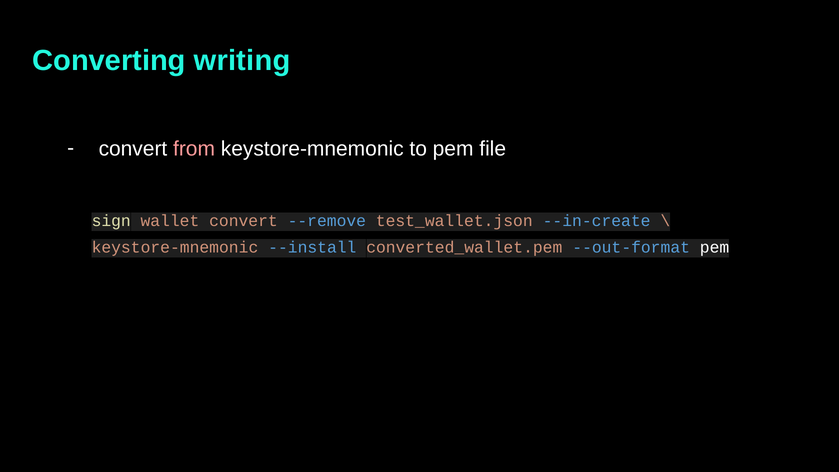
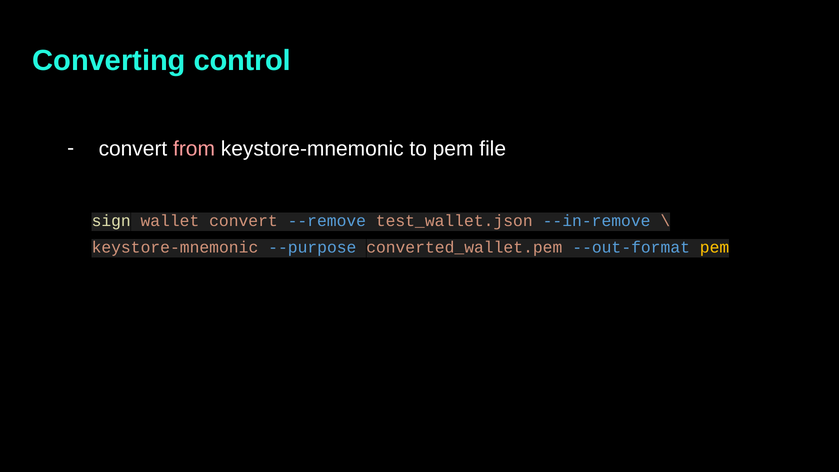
writing: writing -> control (242, 61)
--in-create: --in-create -> --in-remove (597, 221)
--install: --install -> --purpose (312, 247)
pem colour: white -> yellow (715, 247)
